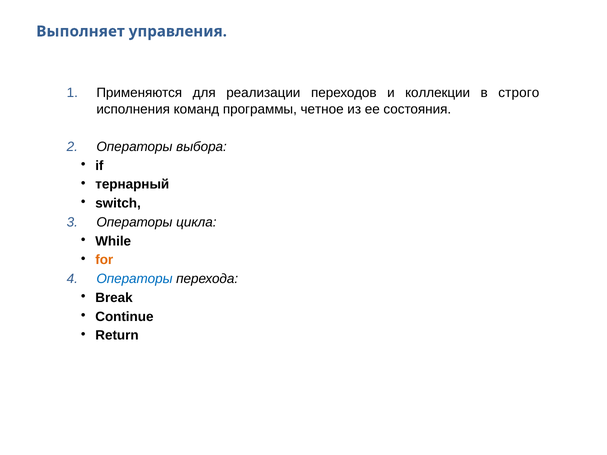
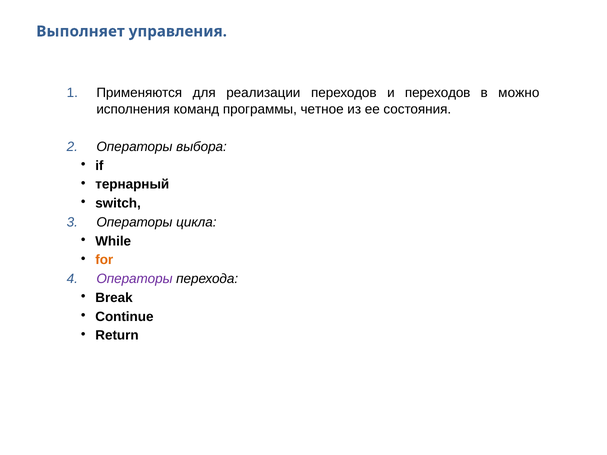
и коллекции: коллекции -> переходов (438, 93)
строго: строго -> можно (519, 93)
Операторы colour: blue -> purple (134, 279)
